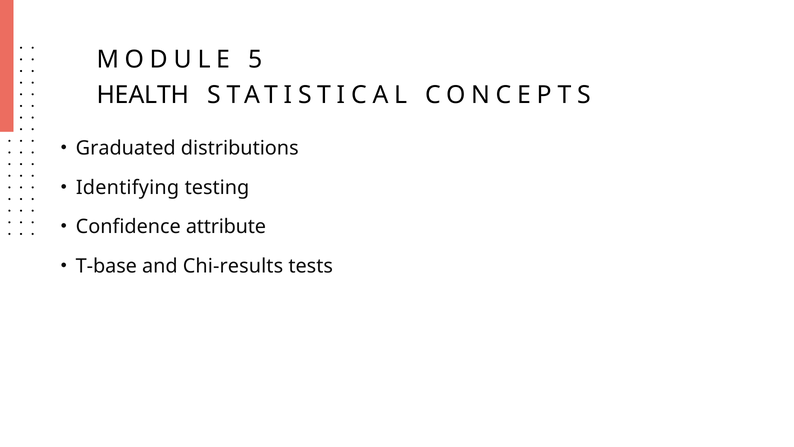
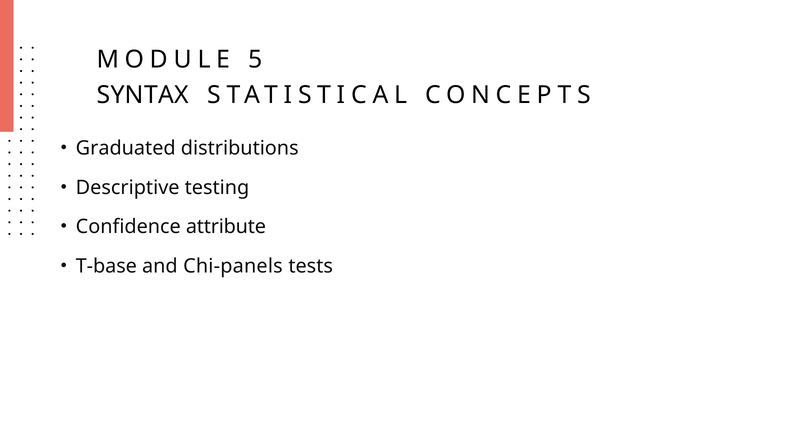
HEALTH: HEALTH -> SYNTAX (143, 95)
Identifying: Identifying -> Descriptive (128, 188)
Chi-results: Chi-results -> Chi-panels (233, 266)
